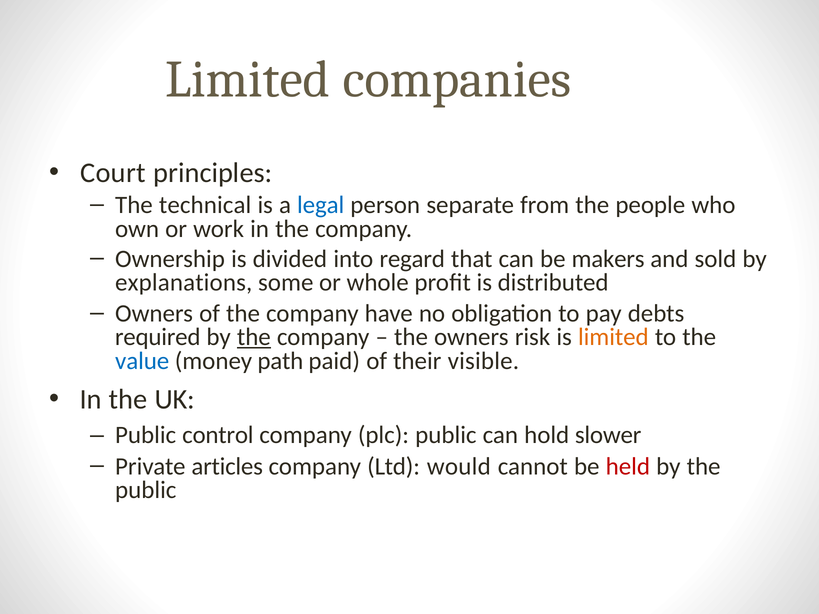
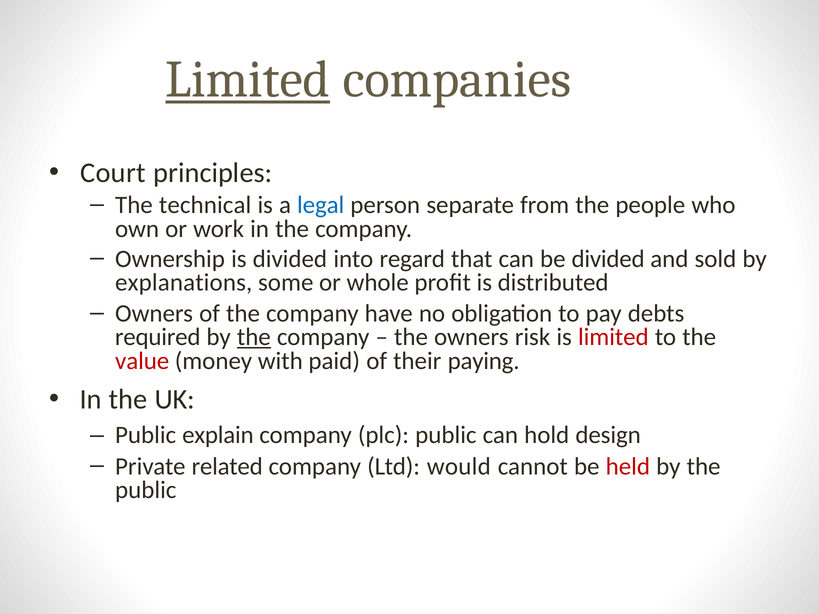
Limited underline: none -> present (248, 79)
be makers: makers -> divided (608, 259)
limited colour: orange -> red (613, 337)
value colour: blue -> red (142, 361)
path: path -> with (280, 361)
visible: visible -> paying (484, 361)
control: control -> explain (218, 435)
slower: slower -> design (608, 435)
articles: articles -> related (227, 466)
